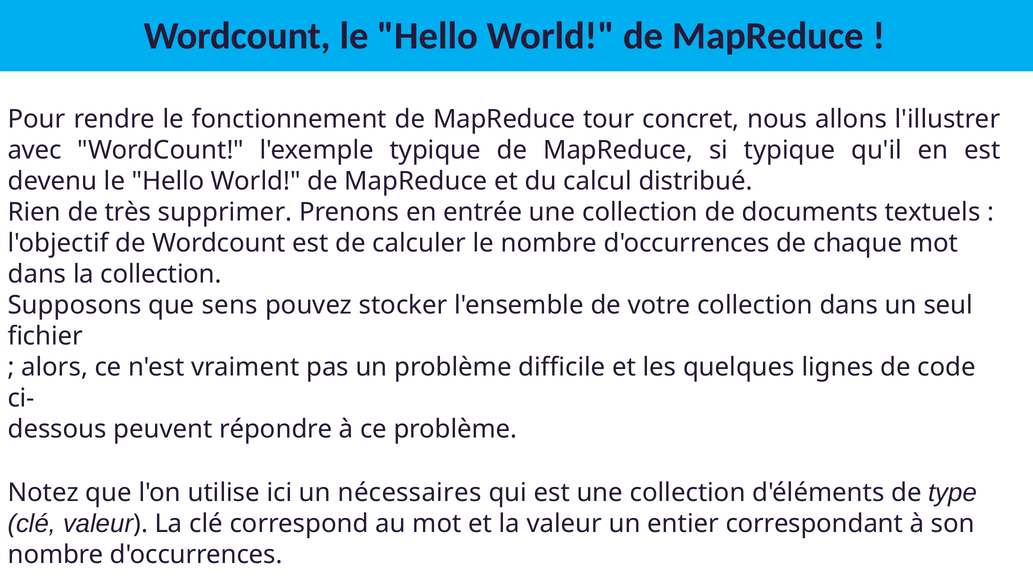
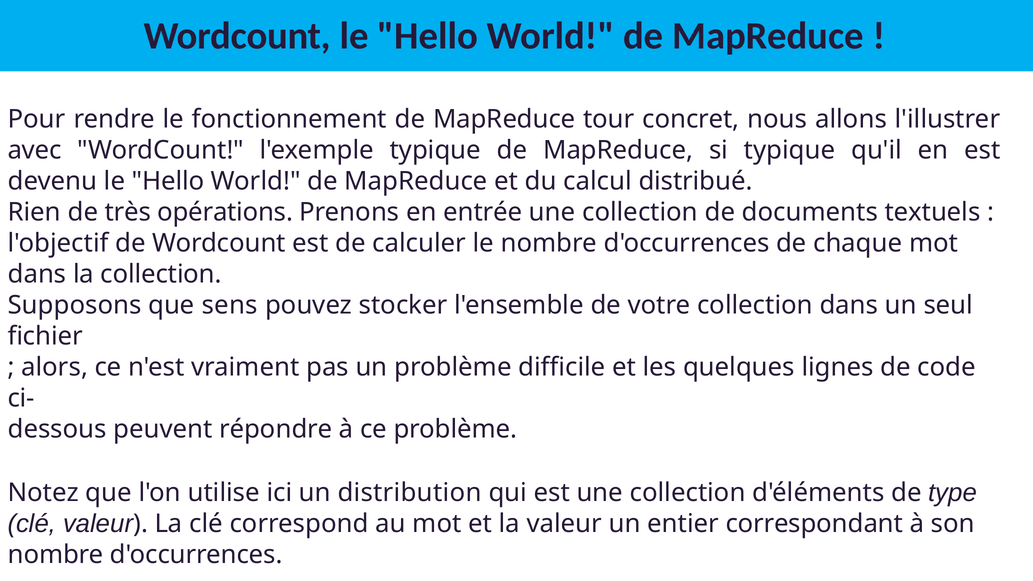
supprimer: supprimer -> opérations (225, 212)
nécessaires: nécessaires -> distribution (410, 493)
